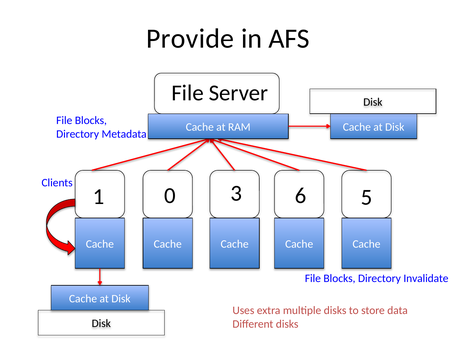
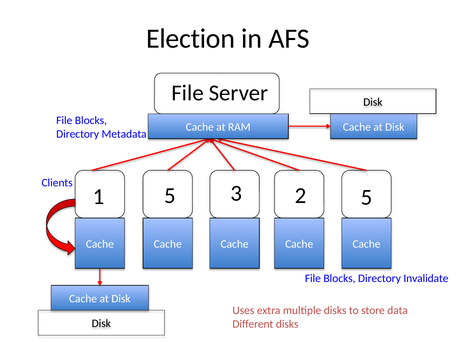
Provide: Provide -> Election (191, 39)
1 0: 0 -> 5 (170, 196)
6: 6 -> 2 (301, 196)
